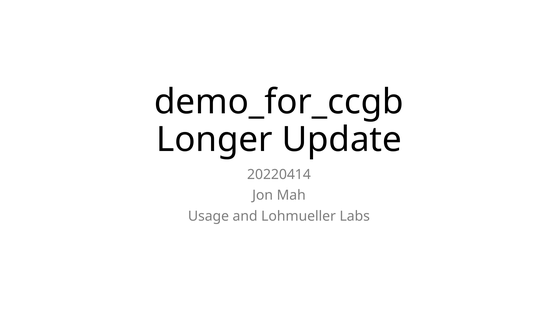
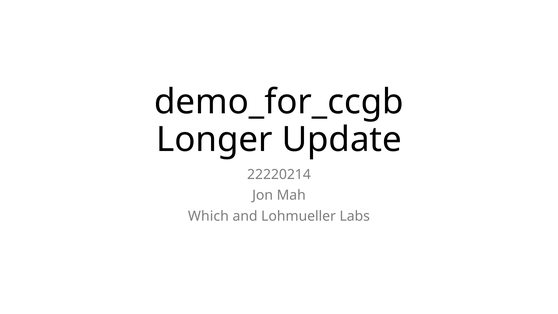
20220414: 20220414 -> 22220214 (279, 174)
Usage: Usage -> Which (208, 216)
